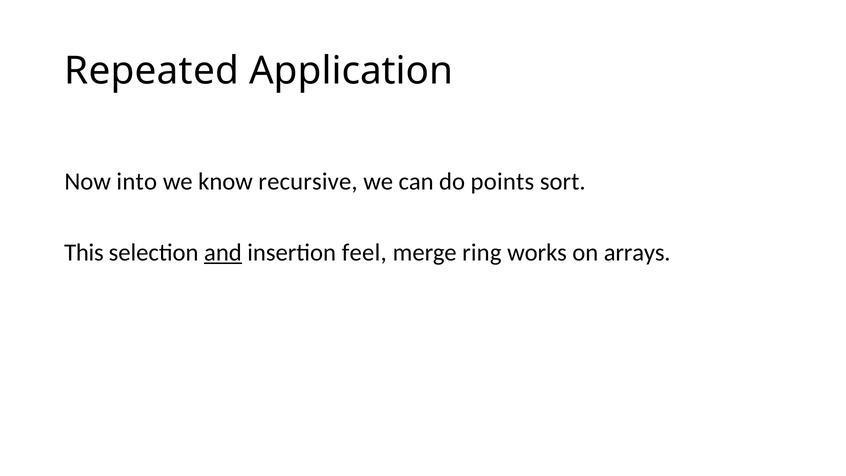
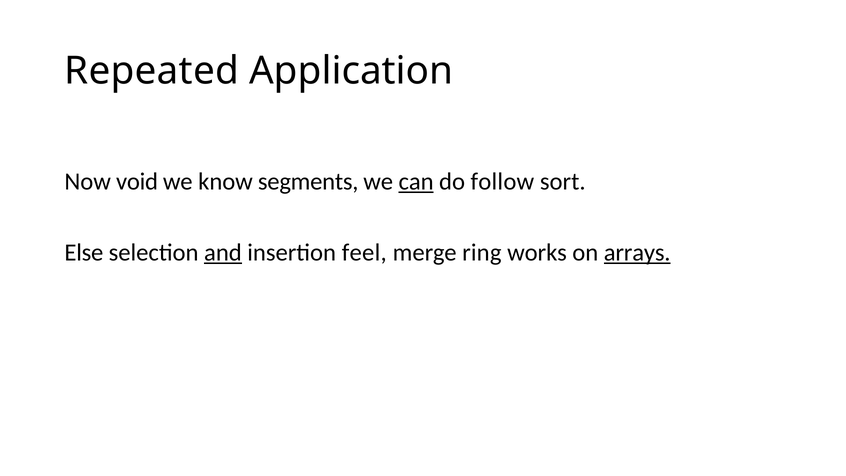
into: into -> void (137, 181)
recursive: recursive -> segments (308, 181)
can underline: none -> present (416, 181)
points: points -> follow (502, 181)
This: This -> Else (84, 252)
arrays underline: none -> present (637, 252)
